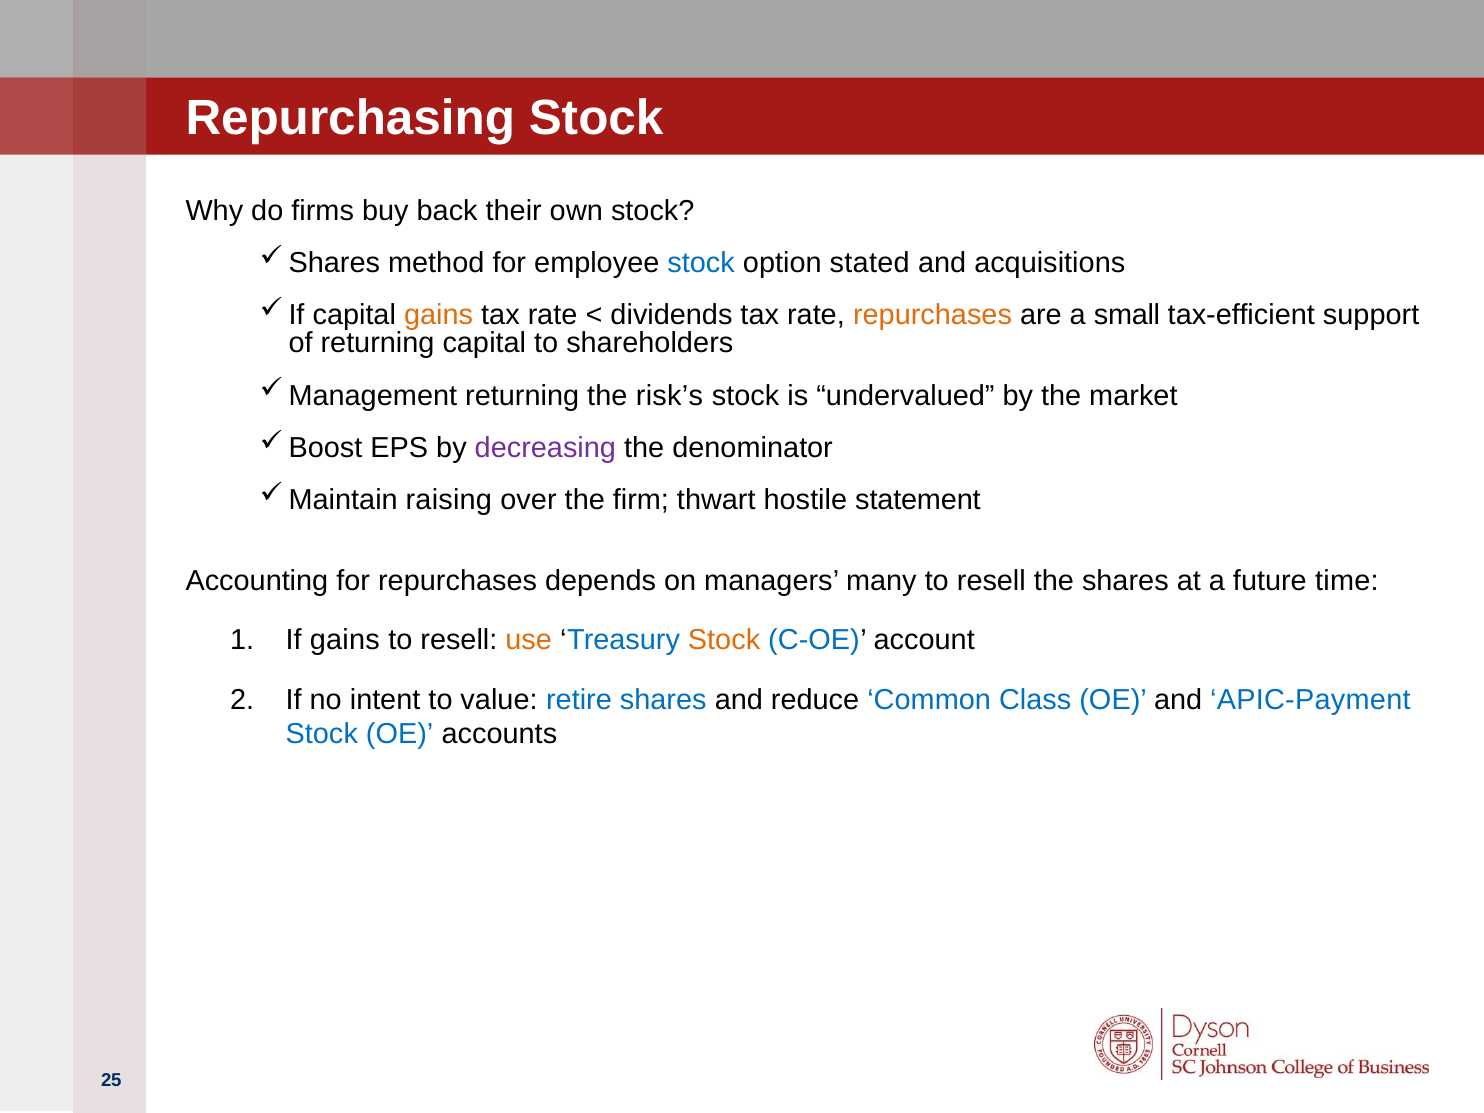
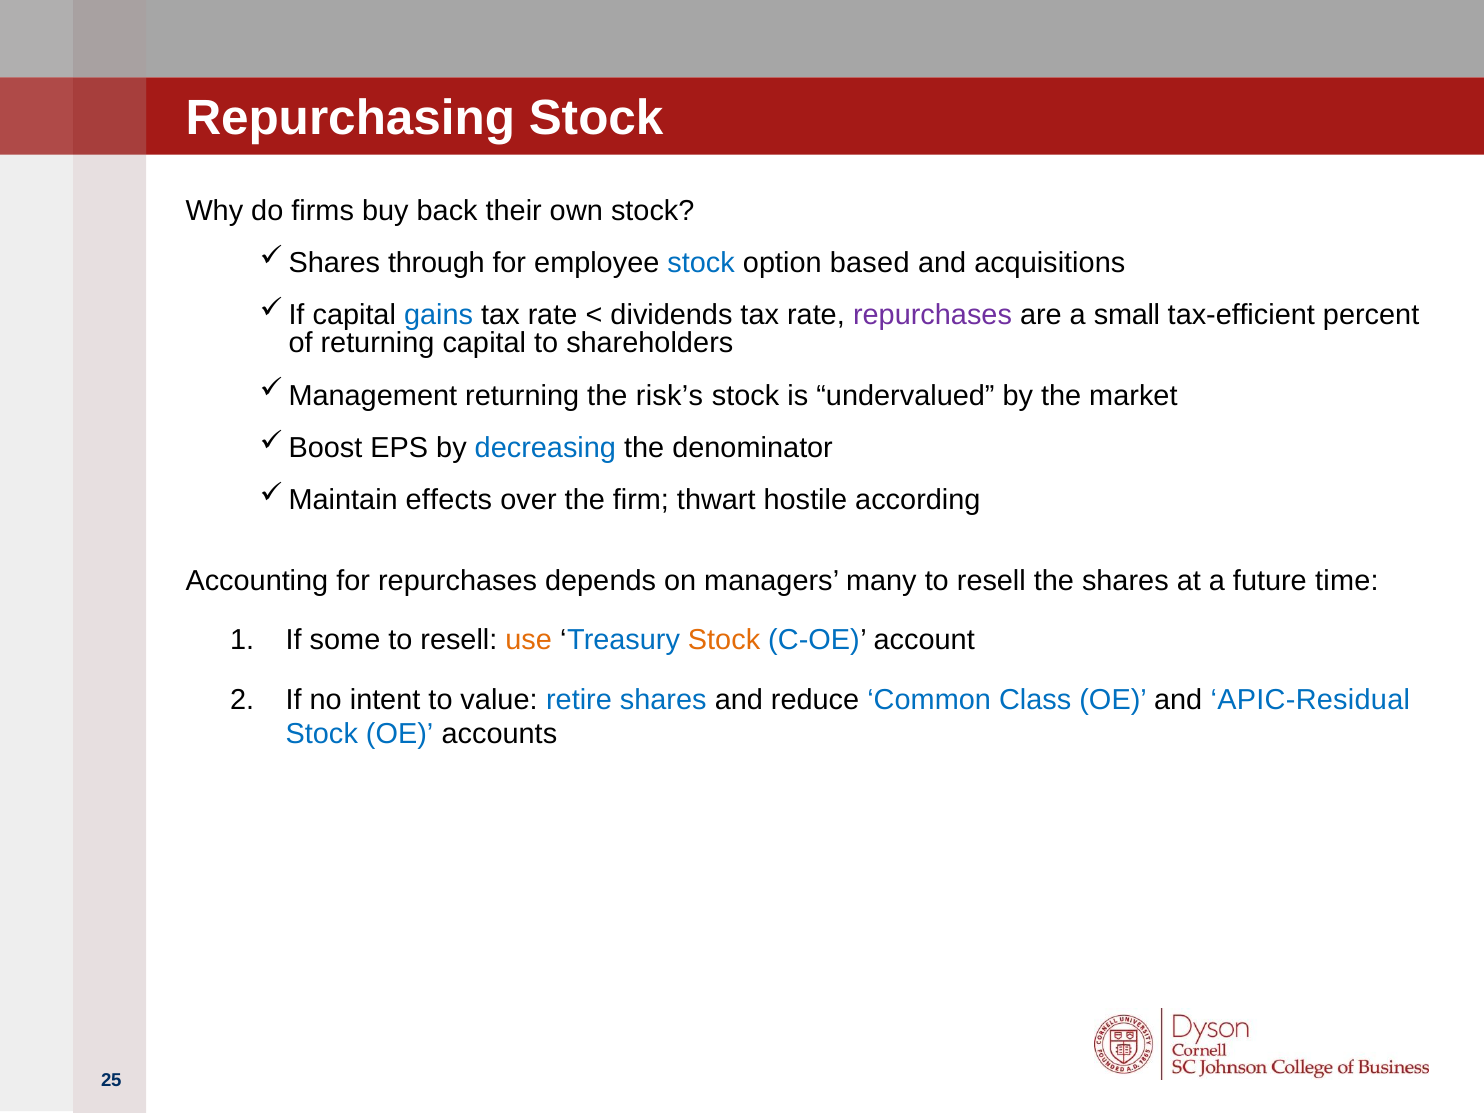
method: method -> through (436, 263)
stated: stated -> based (870, 263)
gains colour: orange -> blue (439, 315)
repurchases colour: orange -> purple (932, 315)
support: support -> percent (1371, 315)
decreasing colour: purple -> blue (545, 448)
raising: raising -> effects (449, 500)
statement: statement -> according (918, 500)
If gains: gains -> some (345, 640)
APIC-Payment: APIC-Payment -> APIC-Residual (1310, 700)
